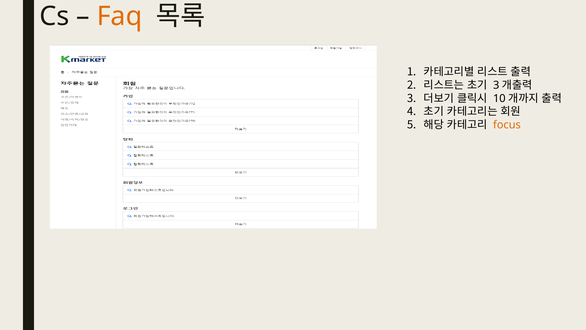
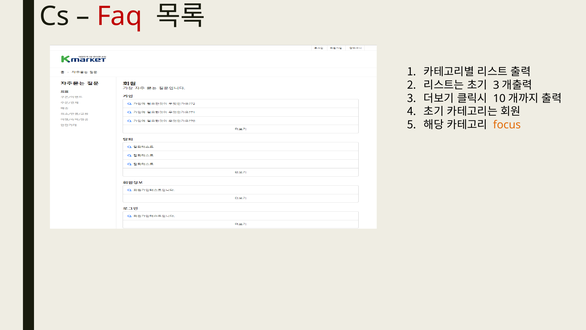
Faq colour: orange -> red (119, 16)
